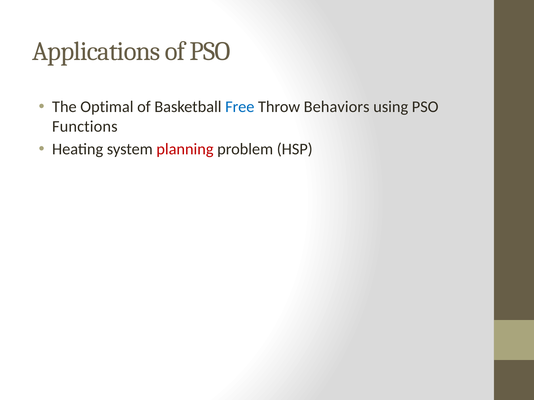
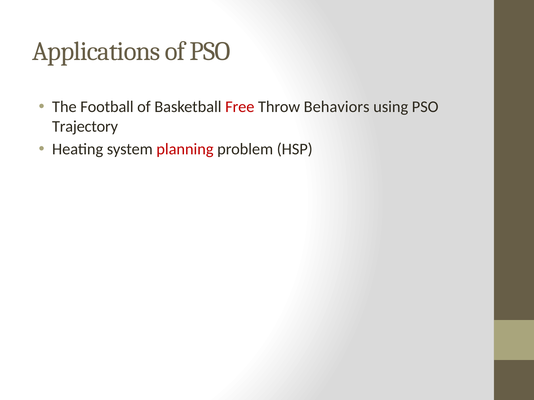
Optimal: Optimal -> Football (107, 107)
Free colour: blue -> red (240, 107)
Functions: Functions -> Trajectory (85, 127)
